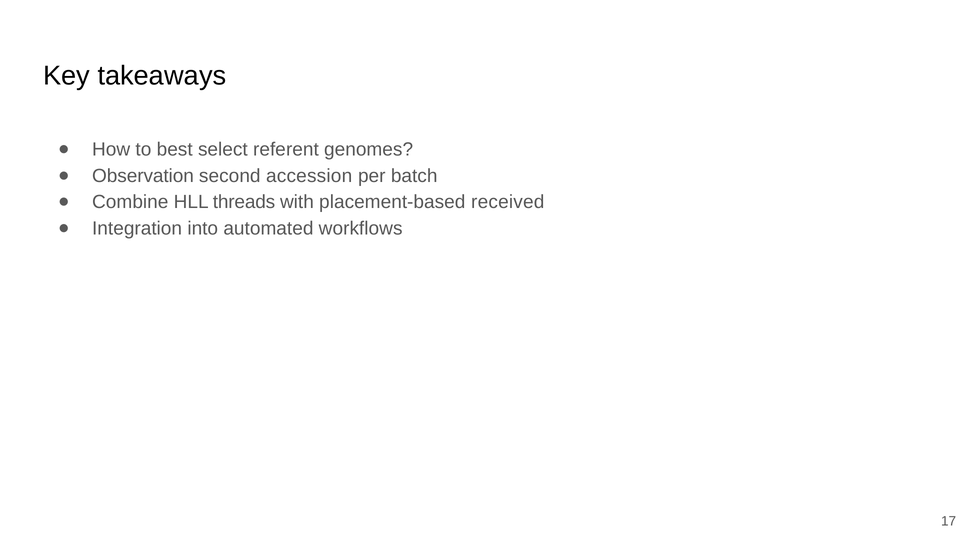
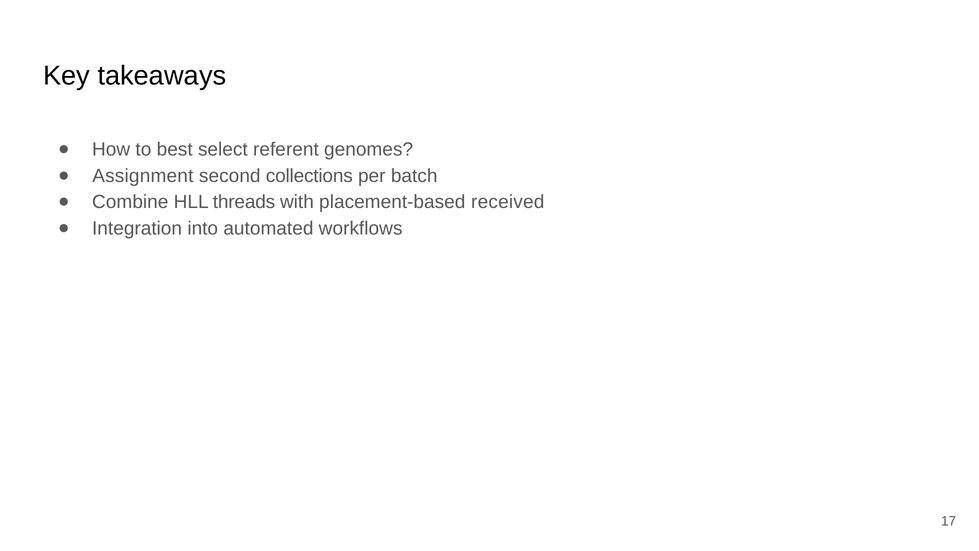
Observation: Observation -> Assignment (143, 176)
accession: accession -> collections (309, 176)
